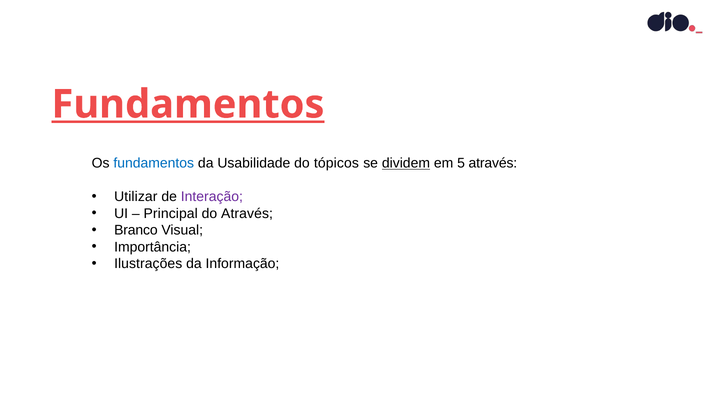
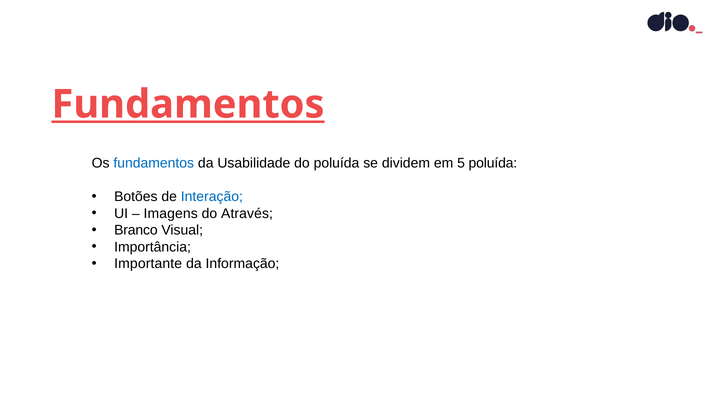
do tópicos: tópicos -> poluída (337, 163)
dividem underline: present -> none (406, 163)
5 através: através -> poluída (493, 163)
Utilizar: Utilizar -> Botões (136, 196)
Interação colour: purple -> blue (212, 196)
Principal: Principal -> Imagens (171, 213)
Ilustrações: Ilustrações -> Importante (148, 263)
